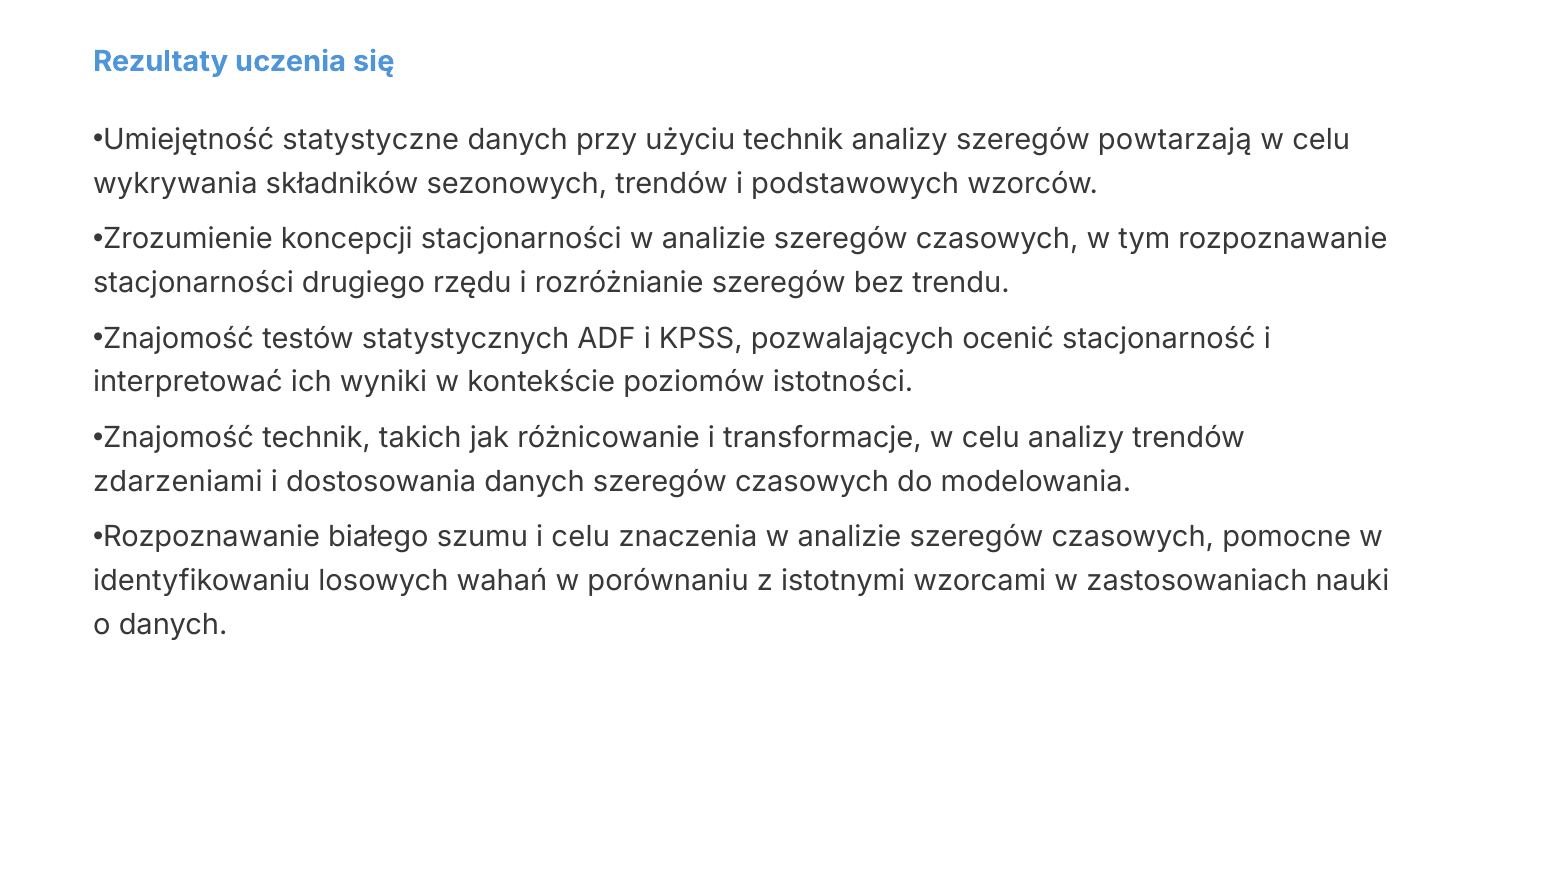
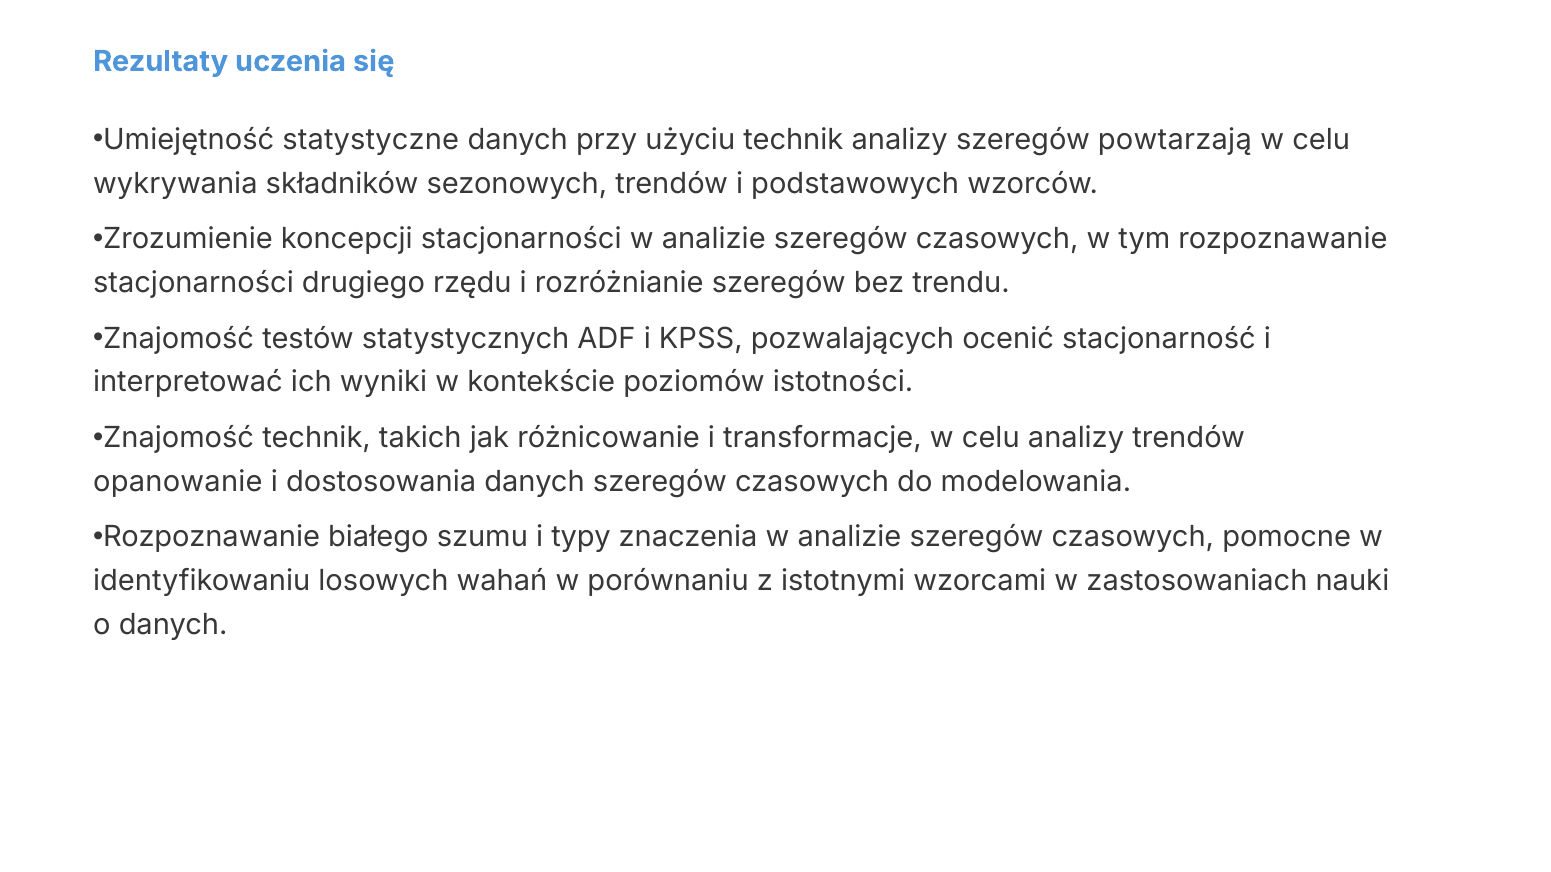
zdarzeniami: zdarzeniami -> opanowanie (178, 482)
i celu: celu -> typy (581, 538)
